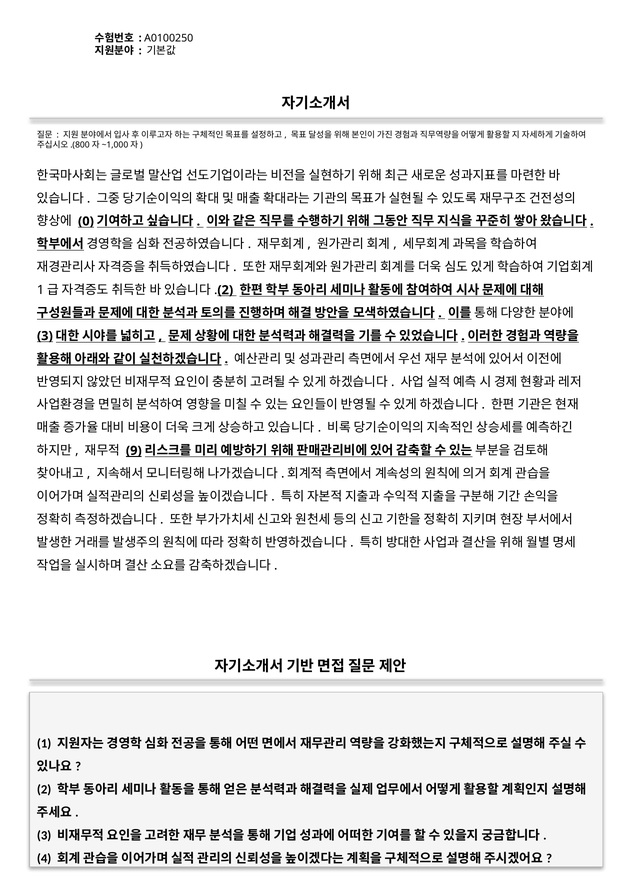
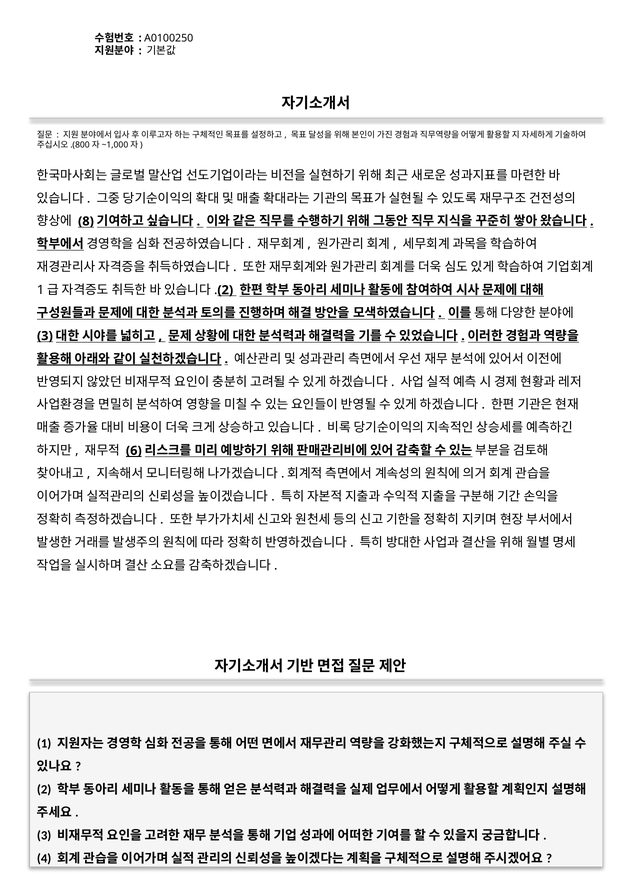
0: 0 -> 8 (86, 221)
9: 9 -> 6 (134, 451)
